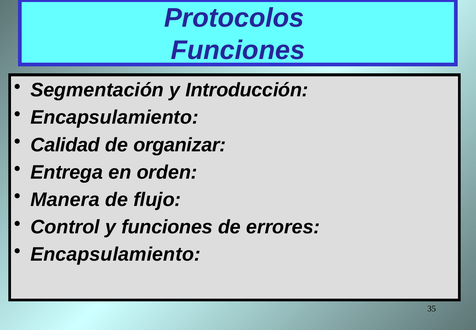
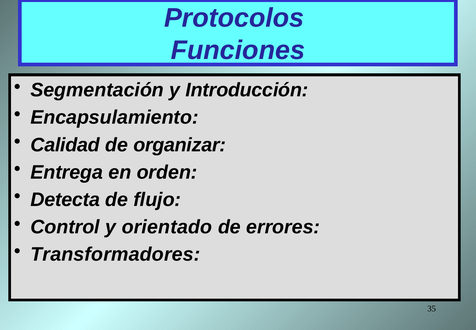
Manera: Manera -> Detecta (65, 199)
y funciones: funciones -> orientado (167, 227)
Encapsulamiento: Encapsulamiento -> Transformadores (115, 254)
